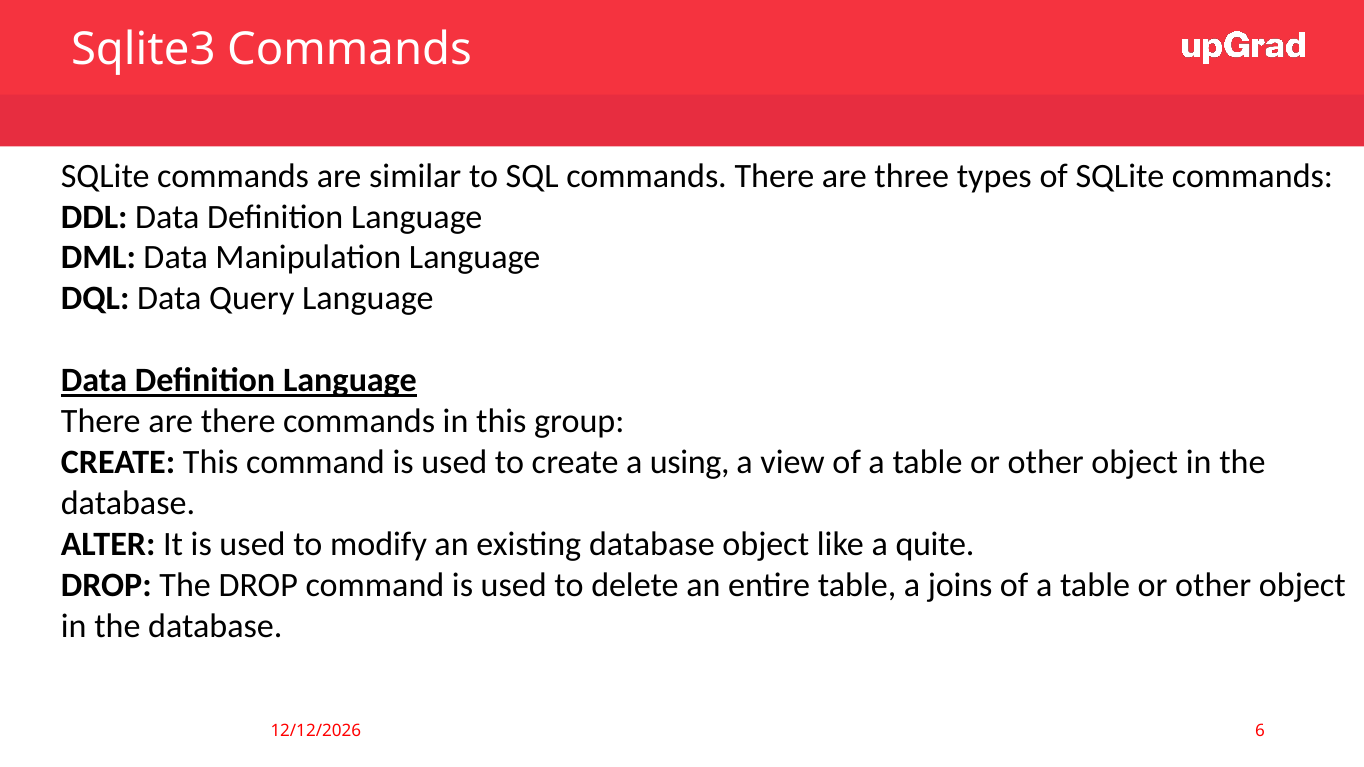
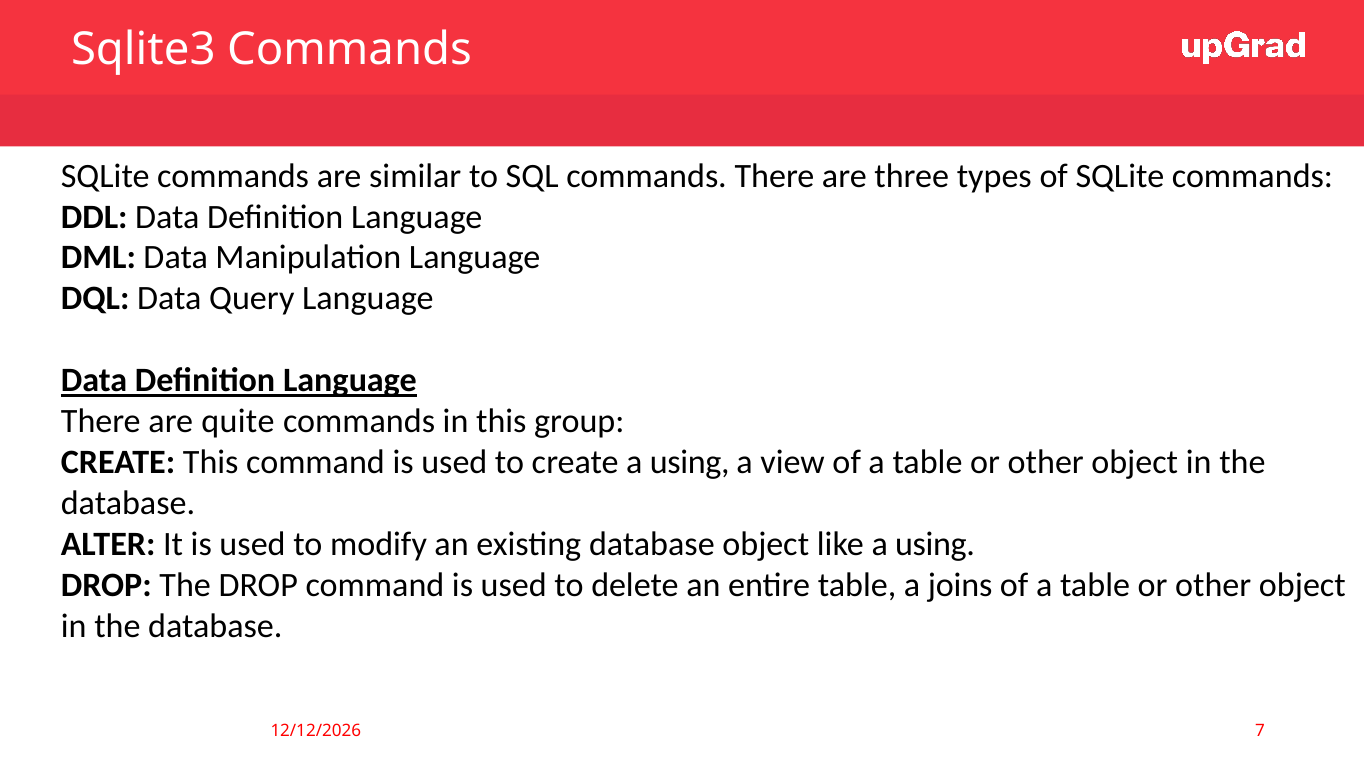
are there: there -> quite (238, 421)
like a quite: quite -> using (935, 544)
6: 6 -> 7 (1260, 731)
